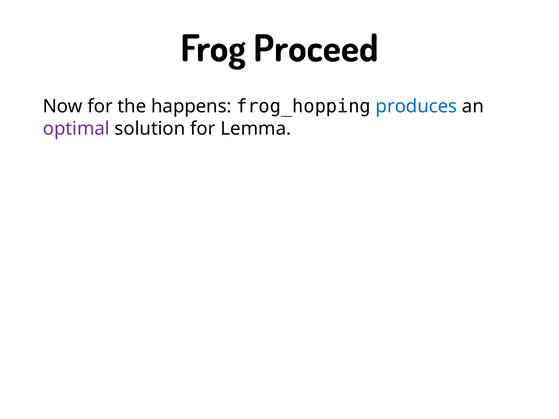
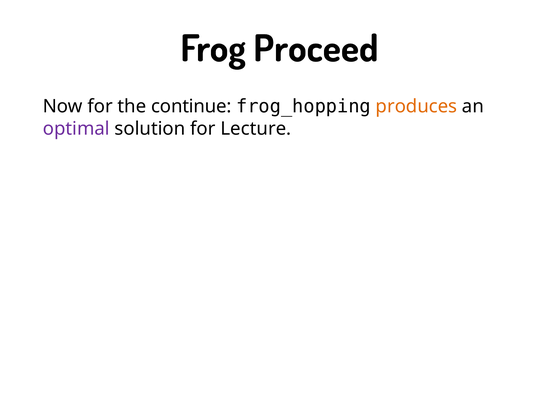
happens: happens -> continue (191, 106)
produces colour: blue -> orange (416, 106)
Lemma: Lemma -> Lecture (256, 129)
